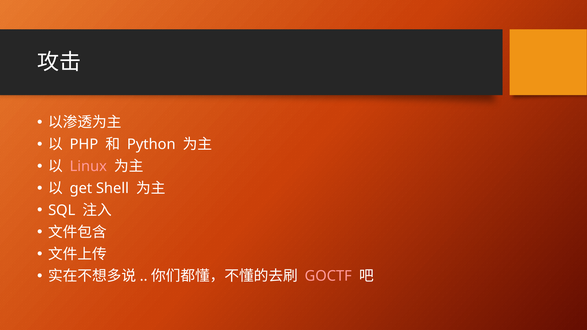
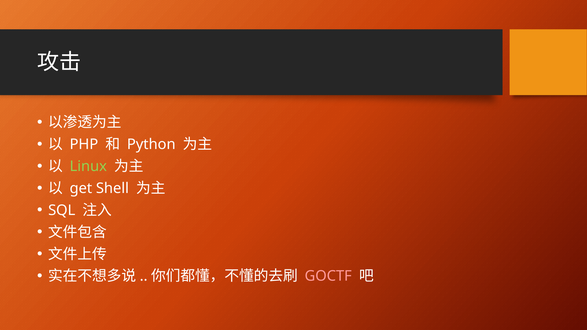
Linux colour: pink -> light green (88, 166)
